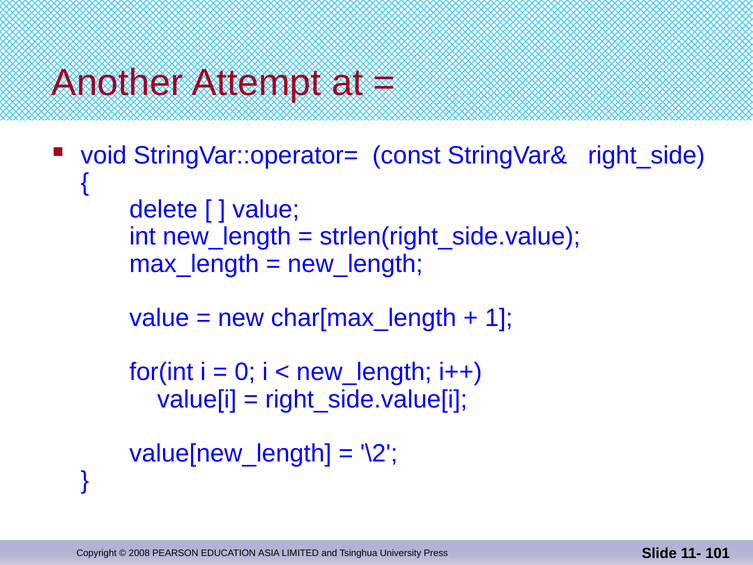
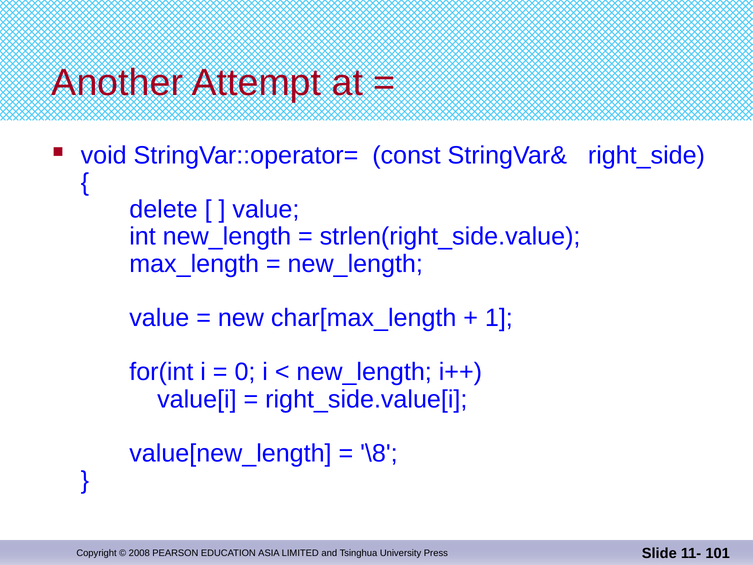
\2: \2 -> \8 (379, 453)
